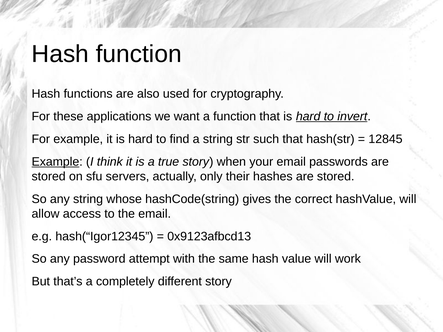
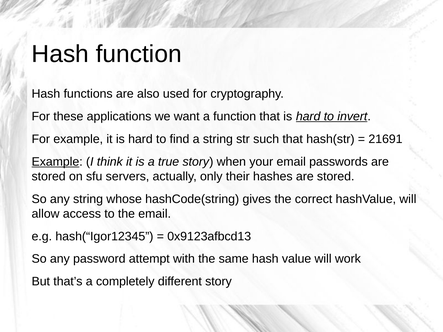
12845: 12845 -> 21691 (385, 139)
